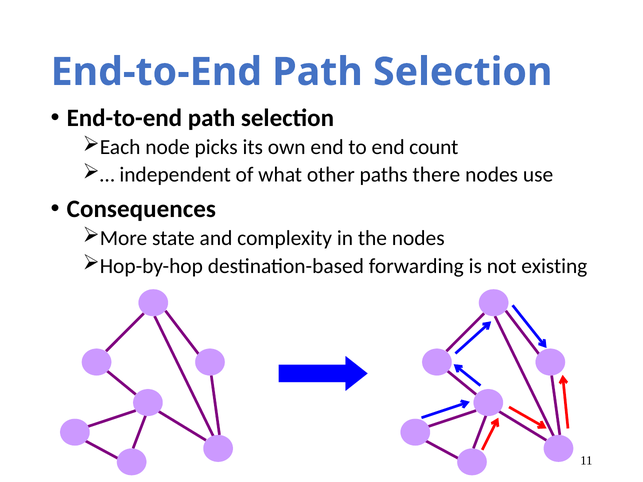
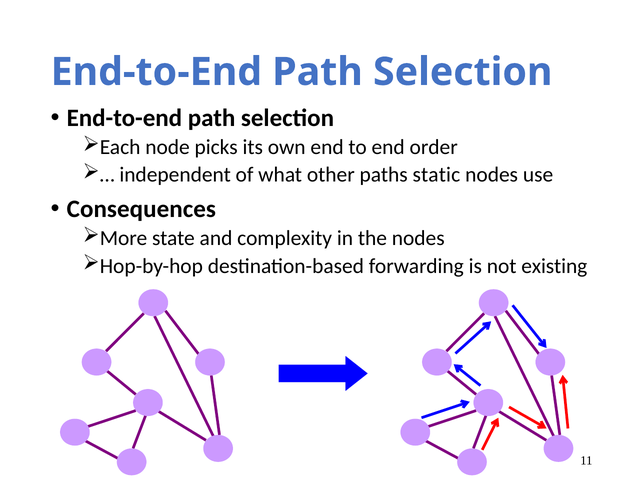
count: count -> order (434, 147)
there: there -> static (436, 175)
